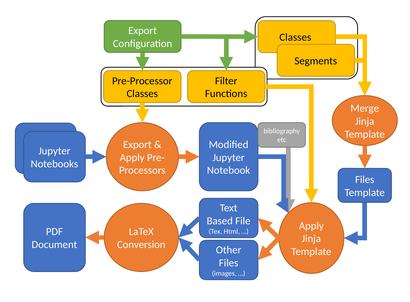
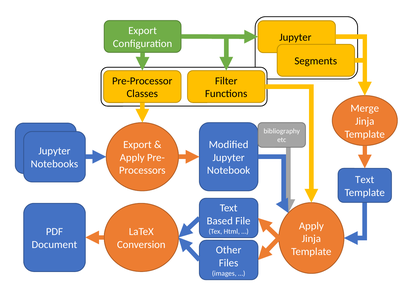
Classes: Classes -> Jupyter (295, 37)
Files: Files -> Text (365, 180)
